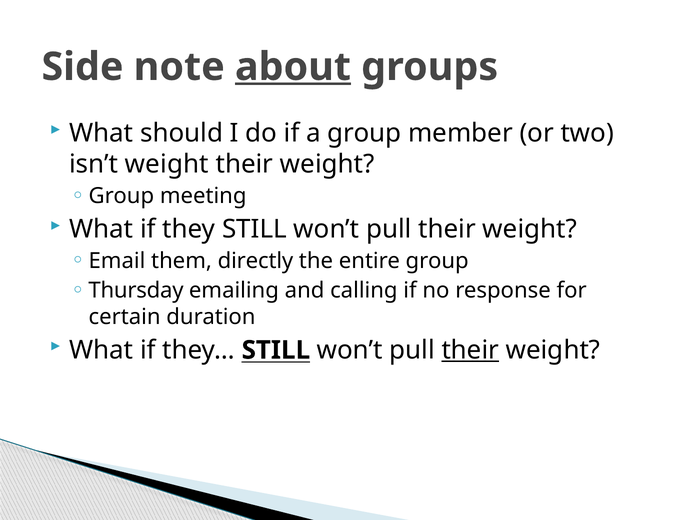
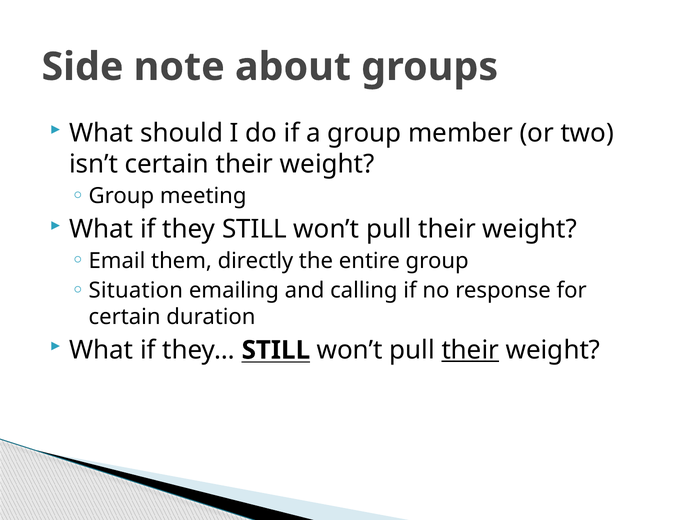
about underline: present -> none (293, 67)
isn’t weight: weight -> certain (167, 164)
Thursday: Thursday -> Situation (136, 290)
